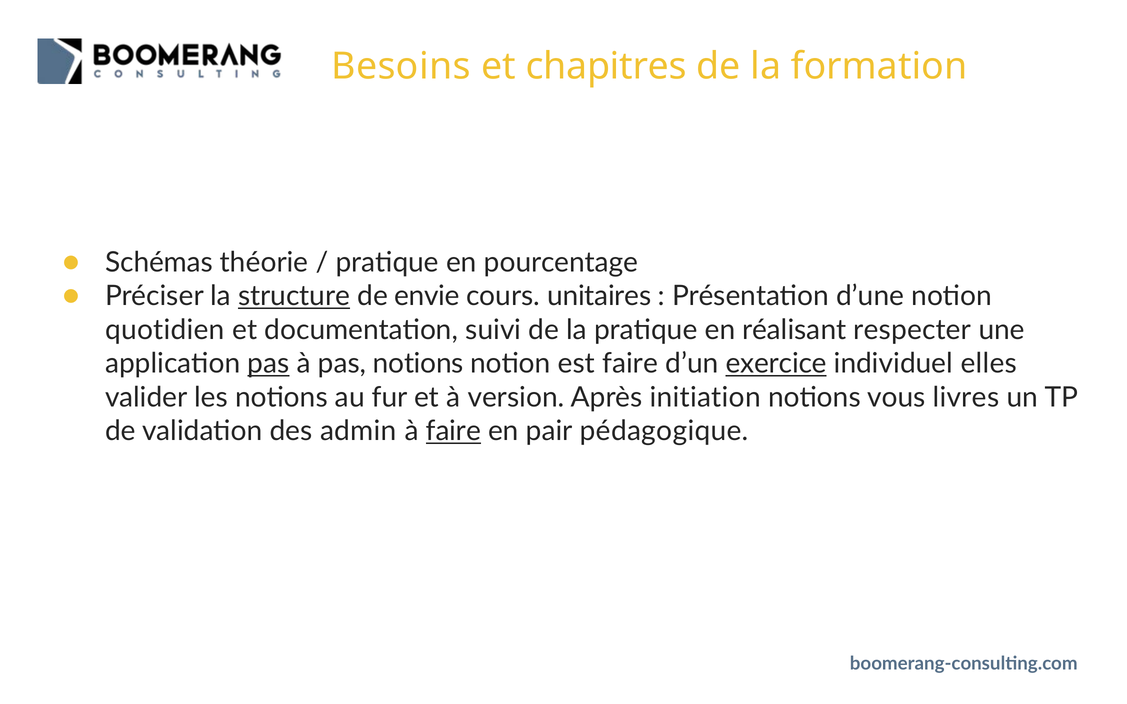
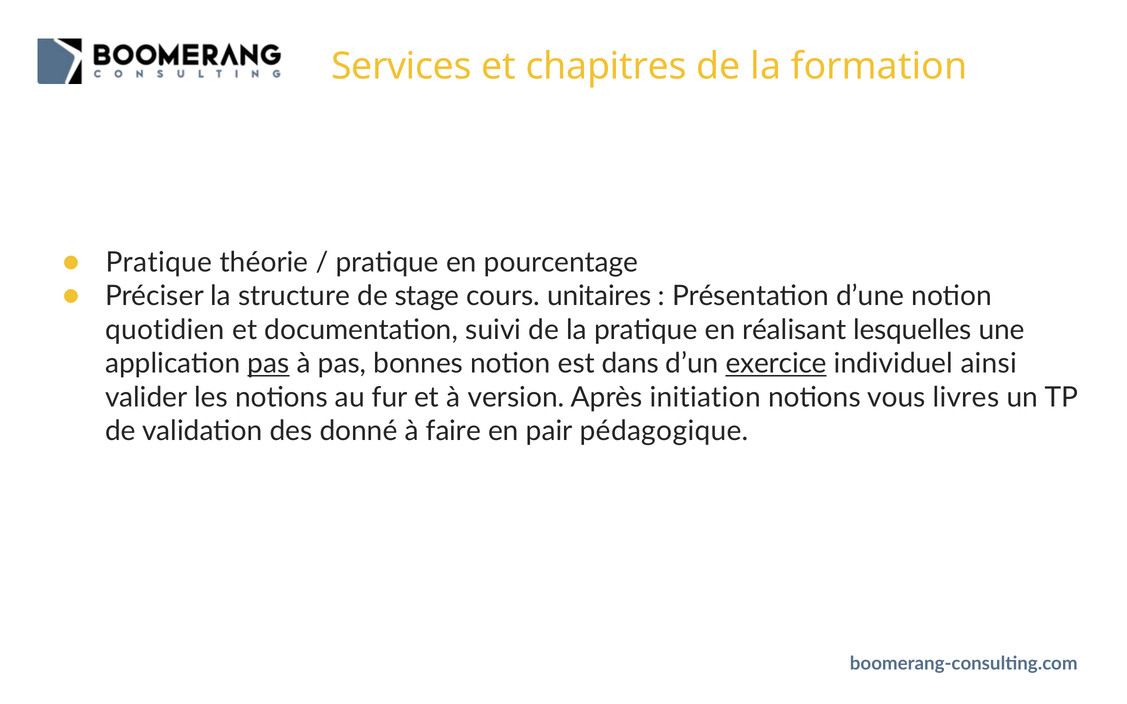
Besoins: Besoins -> Services (401, 66)
Schémas: Schémas -> Pratique (159, 262)
structure underline: present -> none (294, 296)
envie: envie -> stage (427, 296)
respecter: respecter -> lesquelles (912, 330)
pas notions: notions -> bonnes (418, 364)
est faire: faire -> dans (630, 364)
elles: elles -> ainsi (989, 364)
admin: admin -> donné (359, 431)
faire underline: present -> none (453, 431)
